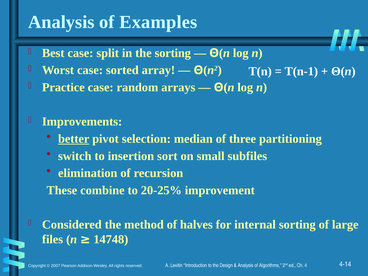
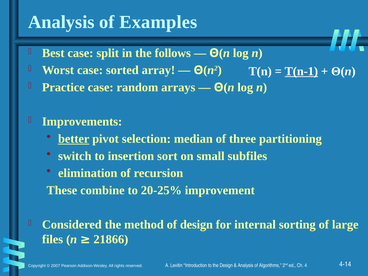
the sorting: sorting -> follows (173, 53)
T(n-1 underline: none -> present (301, 71)
of halves: halves -> design (196, 225)
14748: 14748 -> 21866 (111, 239)
